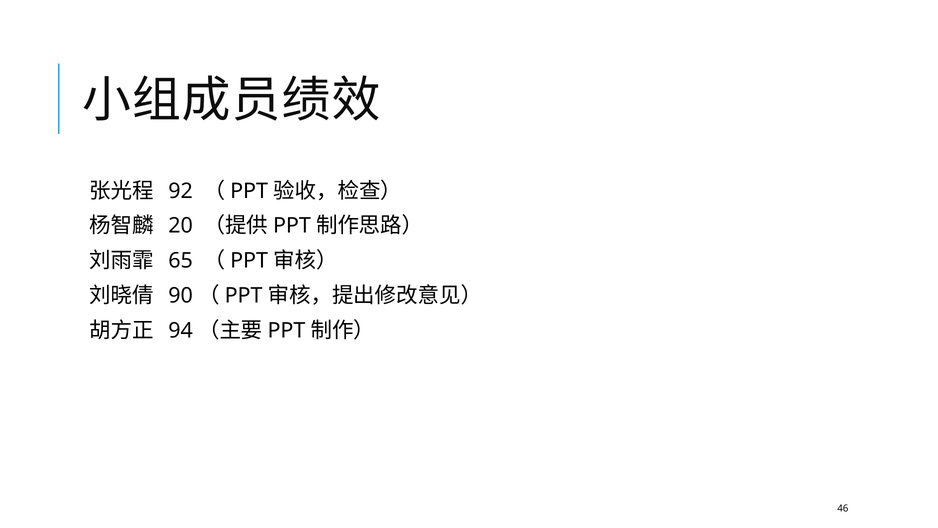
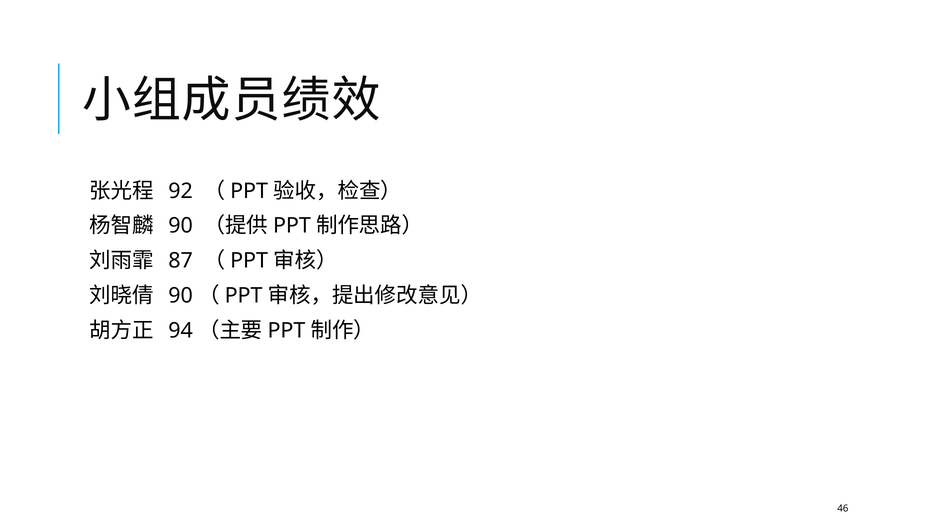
20: 20 -> 90 (181, 226)
65: 65 -> 87 (181, 261)
